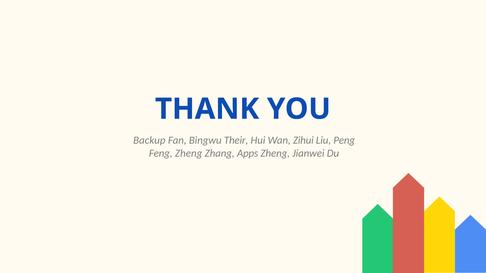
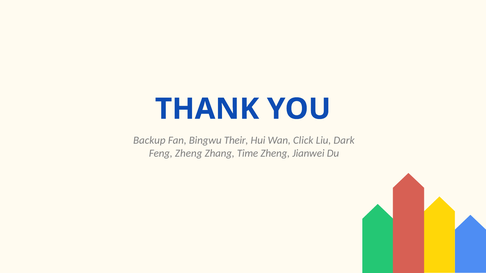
Zihui: Zihui -> Click (303, 140)
Peng: Peng -> Dark (344, 140)
Apps: Apps -> Time (248, 153)
